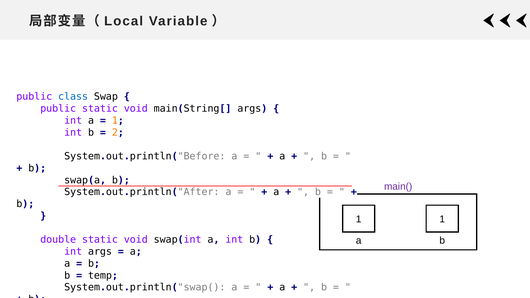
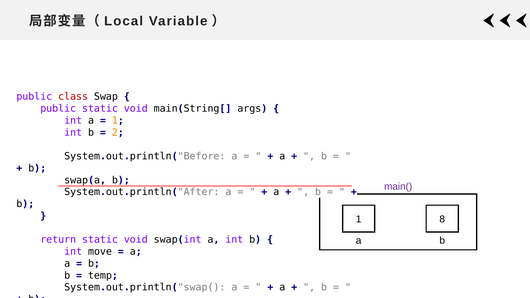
class colour: blue -> red (73, 97)
1 1: 1 -> 8 (442, 219)
double: double -> return (58, 240)
int args: args -> move (100, 252)
